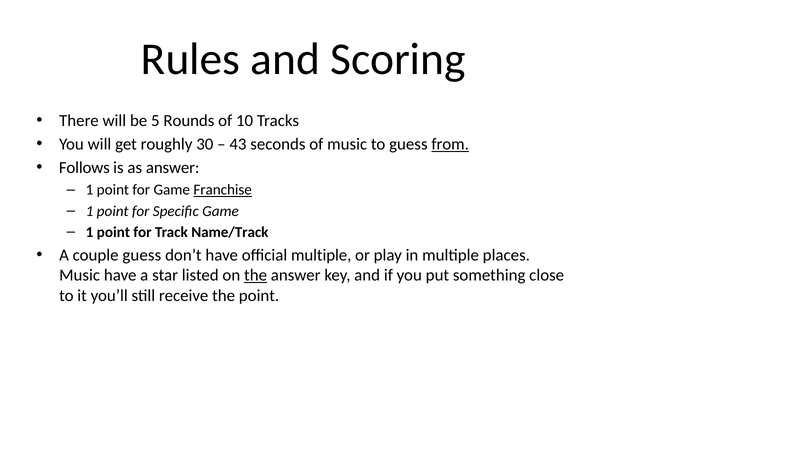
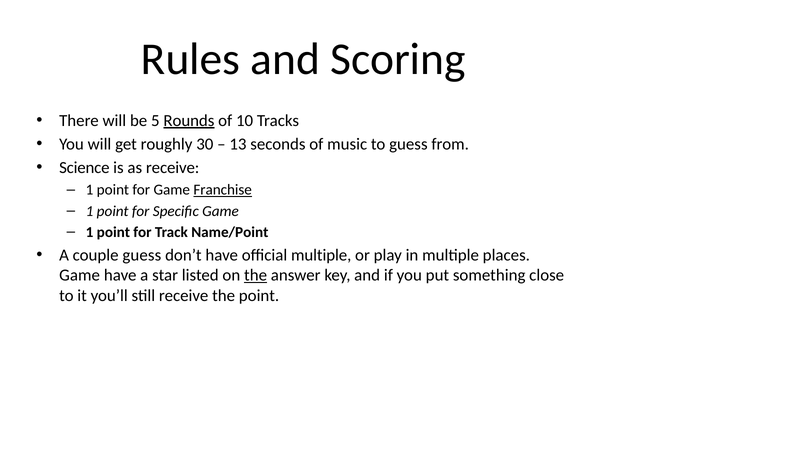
Rounds underline: none -> present (189, 121)
43: 43 -> 13 (238, 144)
from underline: present -> none (450, 144)
Follows: Follows -> Science (84, 168)
as answer: answer -> receive (173, 168)
Name/Track: Name/Track -> Name/Point (230, 232)
Music: Music -> Game (80, 275)
